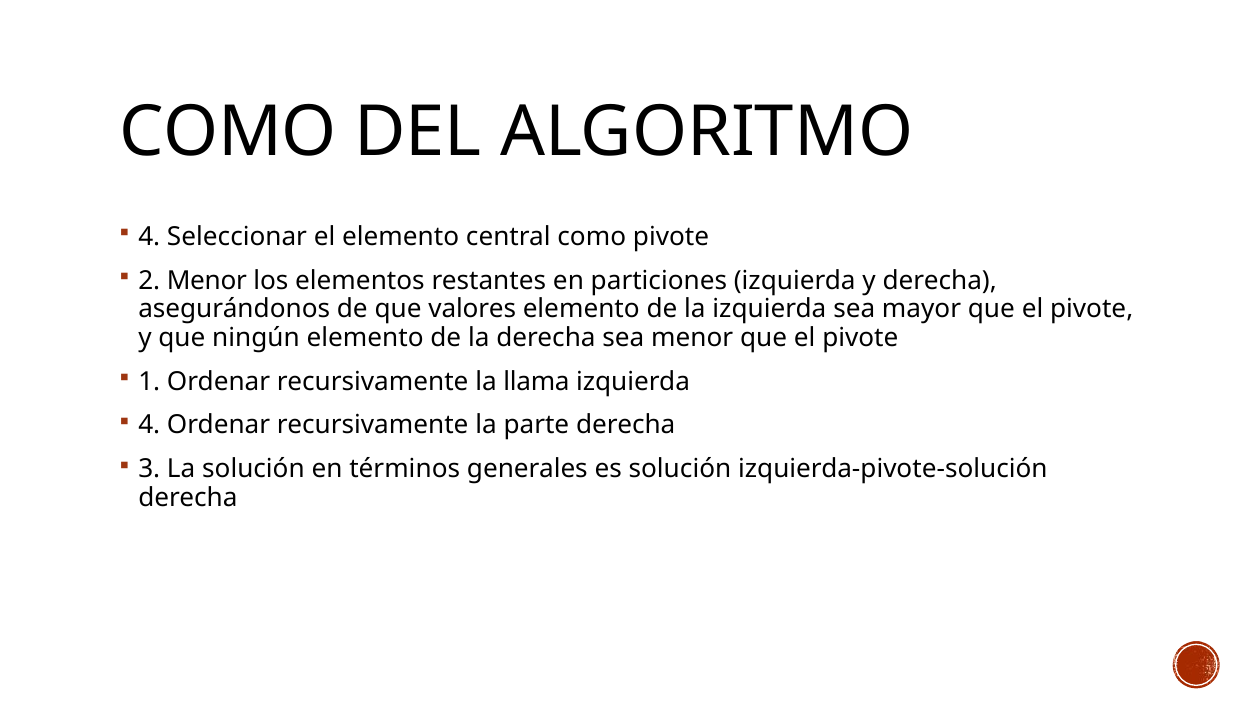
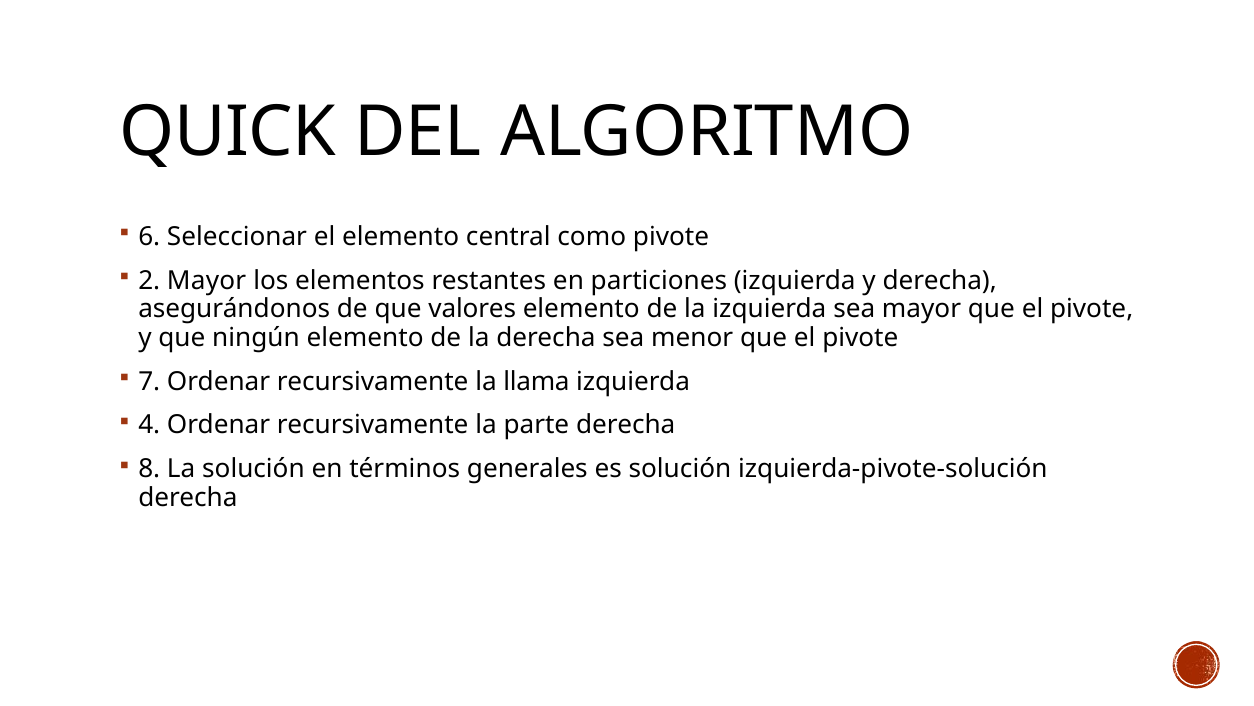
COMO: COMO -> QUICK (228, 132)
4: 4 -> 6 (149, 237)
2 Menor: Menor -> Mayor (207, 281)
1: 1 -> 7 (149, 381)
3: 3 -> 8 (149, 469)
